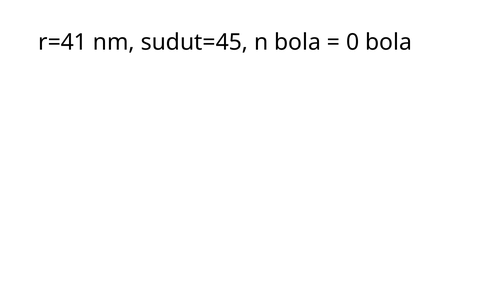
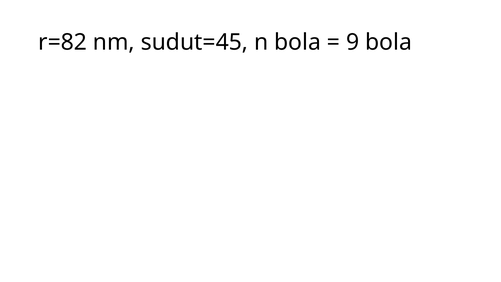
r=41: r=41 -> r=82 (63, 42)
0: 0 -> 9 (353, 42)
